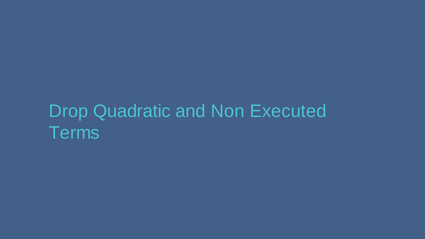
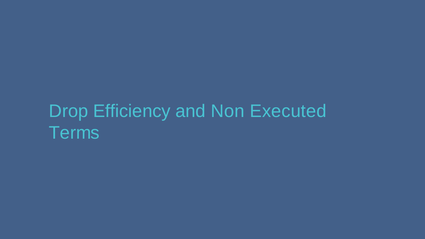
Quadratic: Quadratic -> Efficiency (132, 111)
